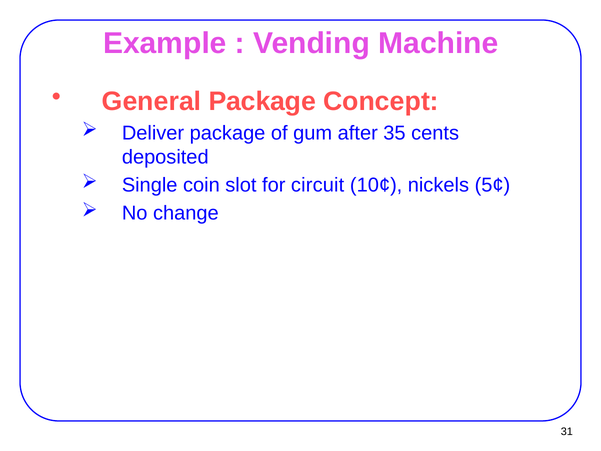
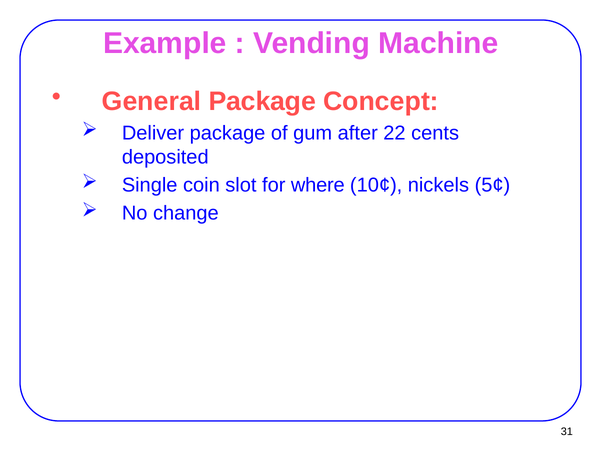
35: 35 -> 22 (394, 133)
circuit: circuit -> where (318, 185)
